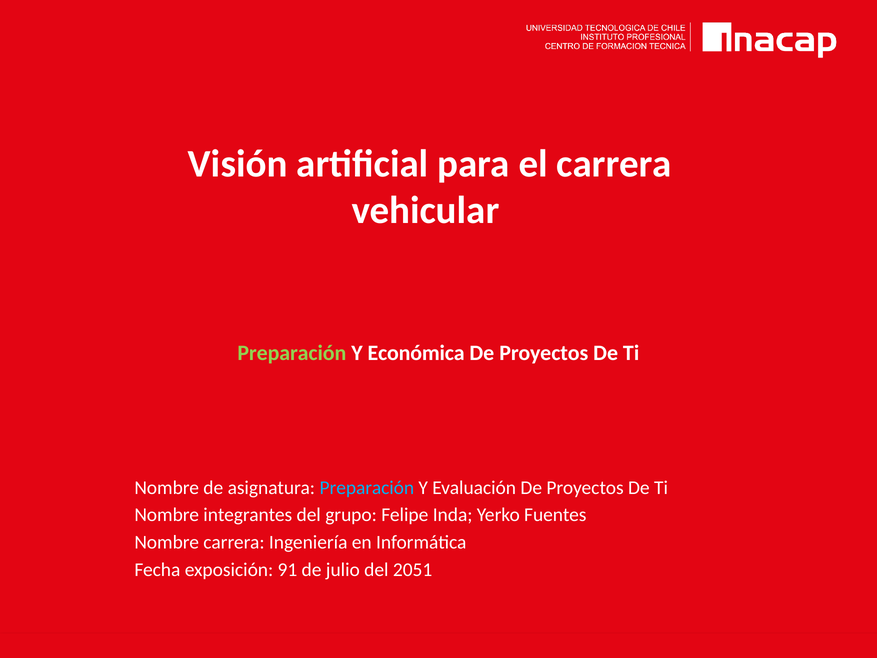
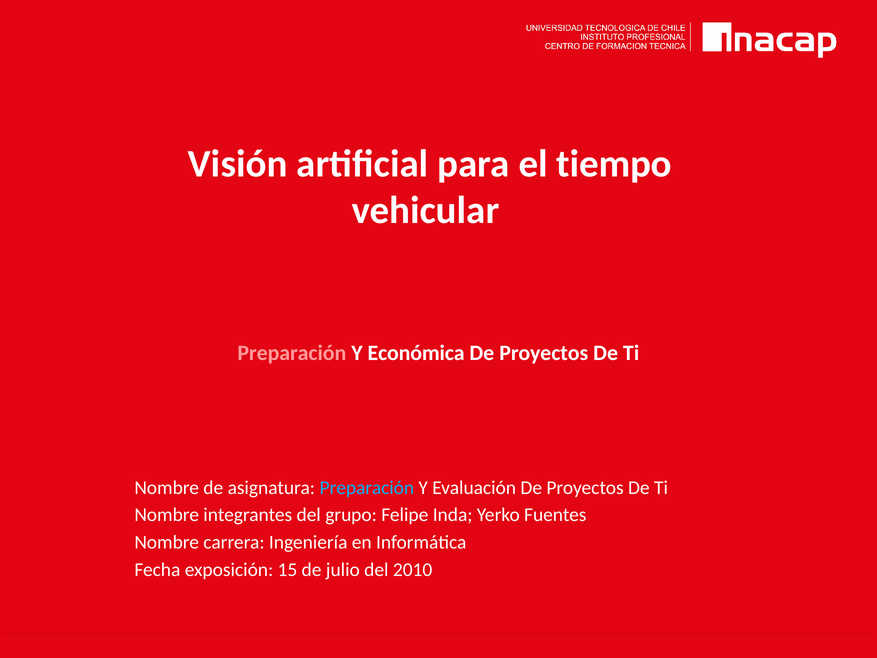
el carrera: carrera -> tiempo (614, 164)
Preparación colour: light green -> pink (292, 353)
91: 91 -> 15 (287, 569)
2051: 2051 -> 2010 (413, 569)
